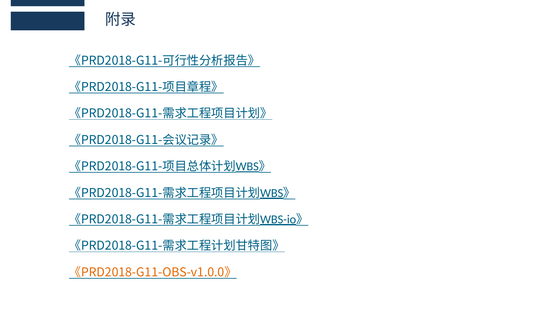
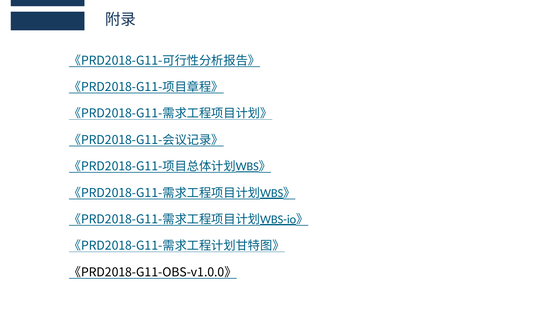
《PRD2018-G11-OBS-v1.0.0》 colour: orange -> black (153, 272)
